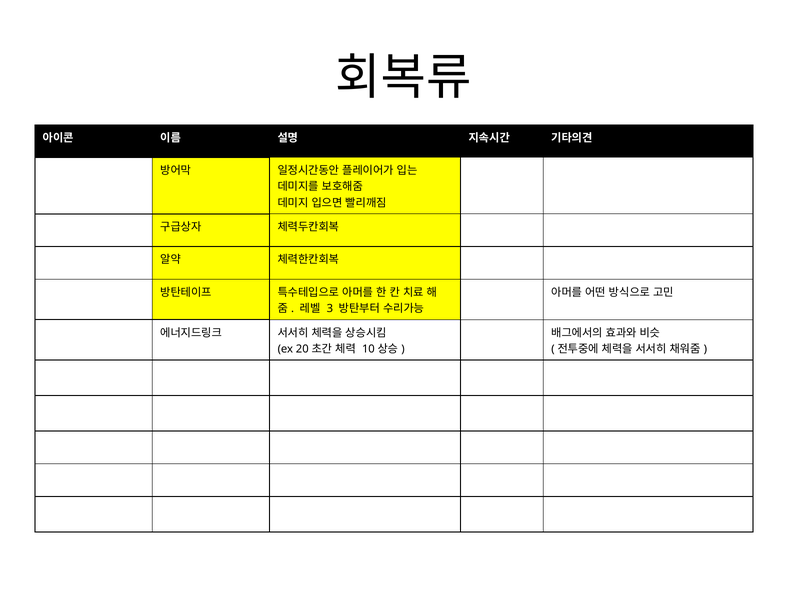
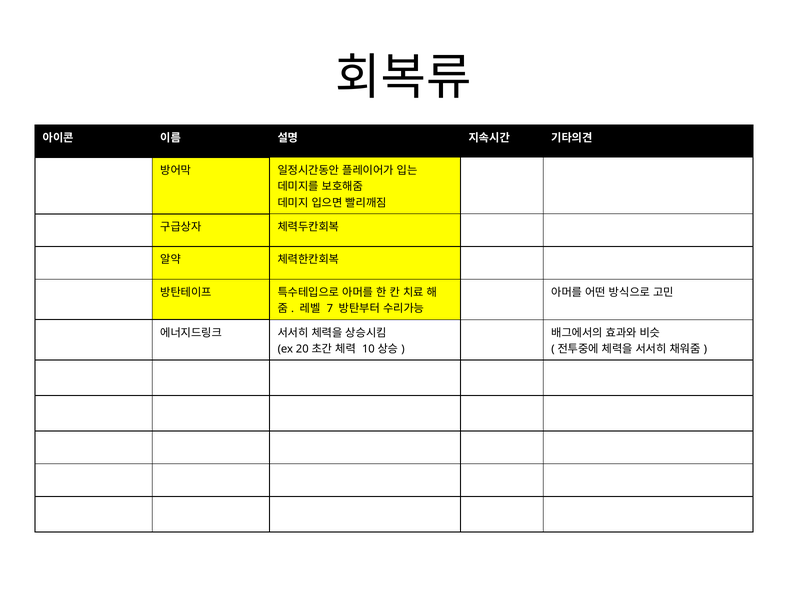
3: 3 -> 7 (330, 309)
